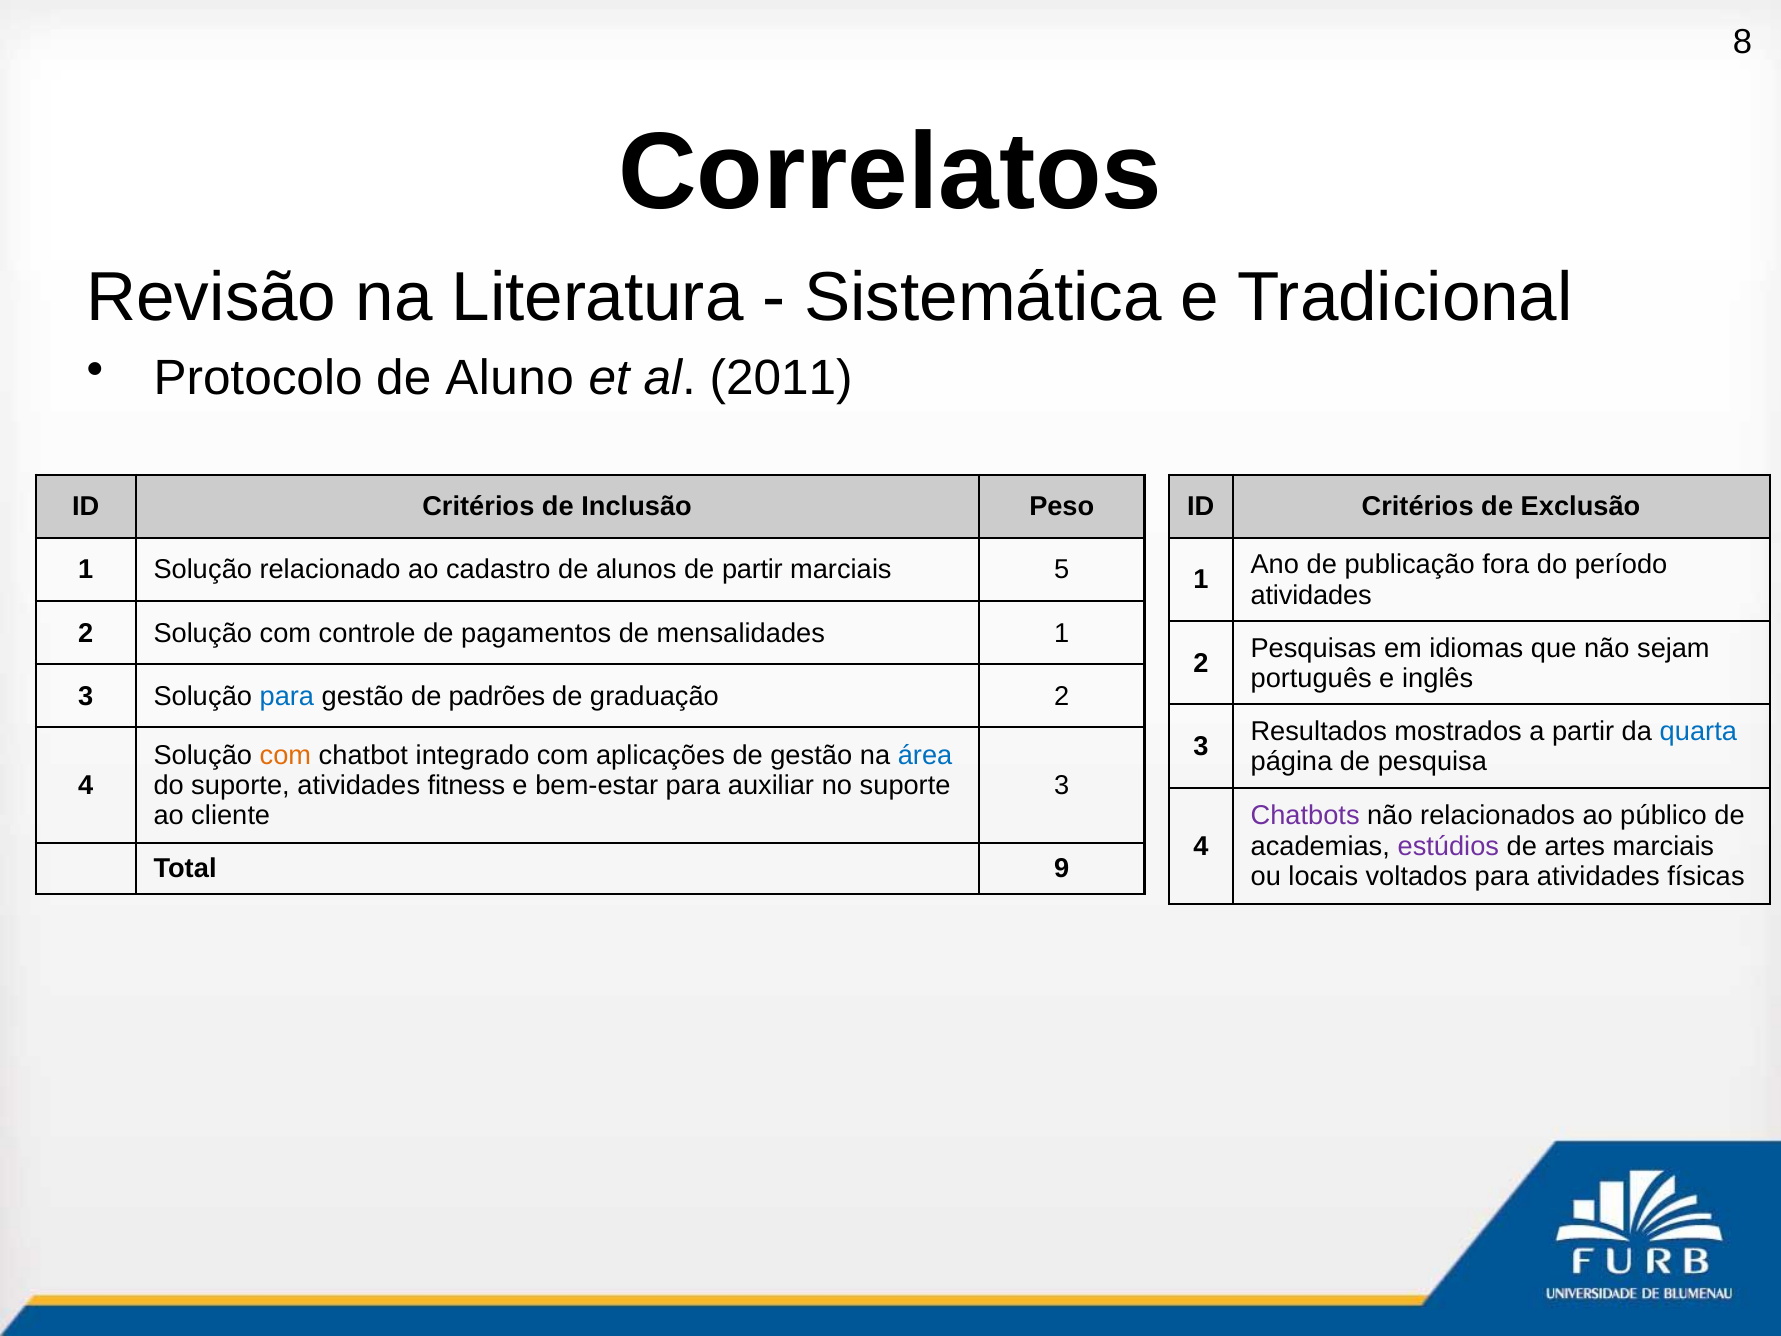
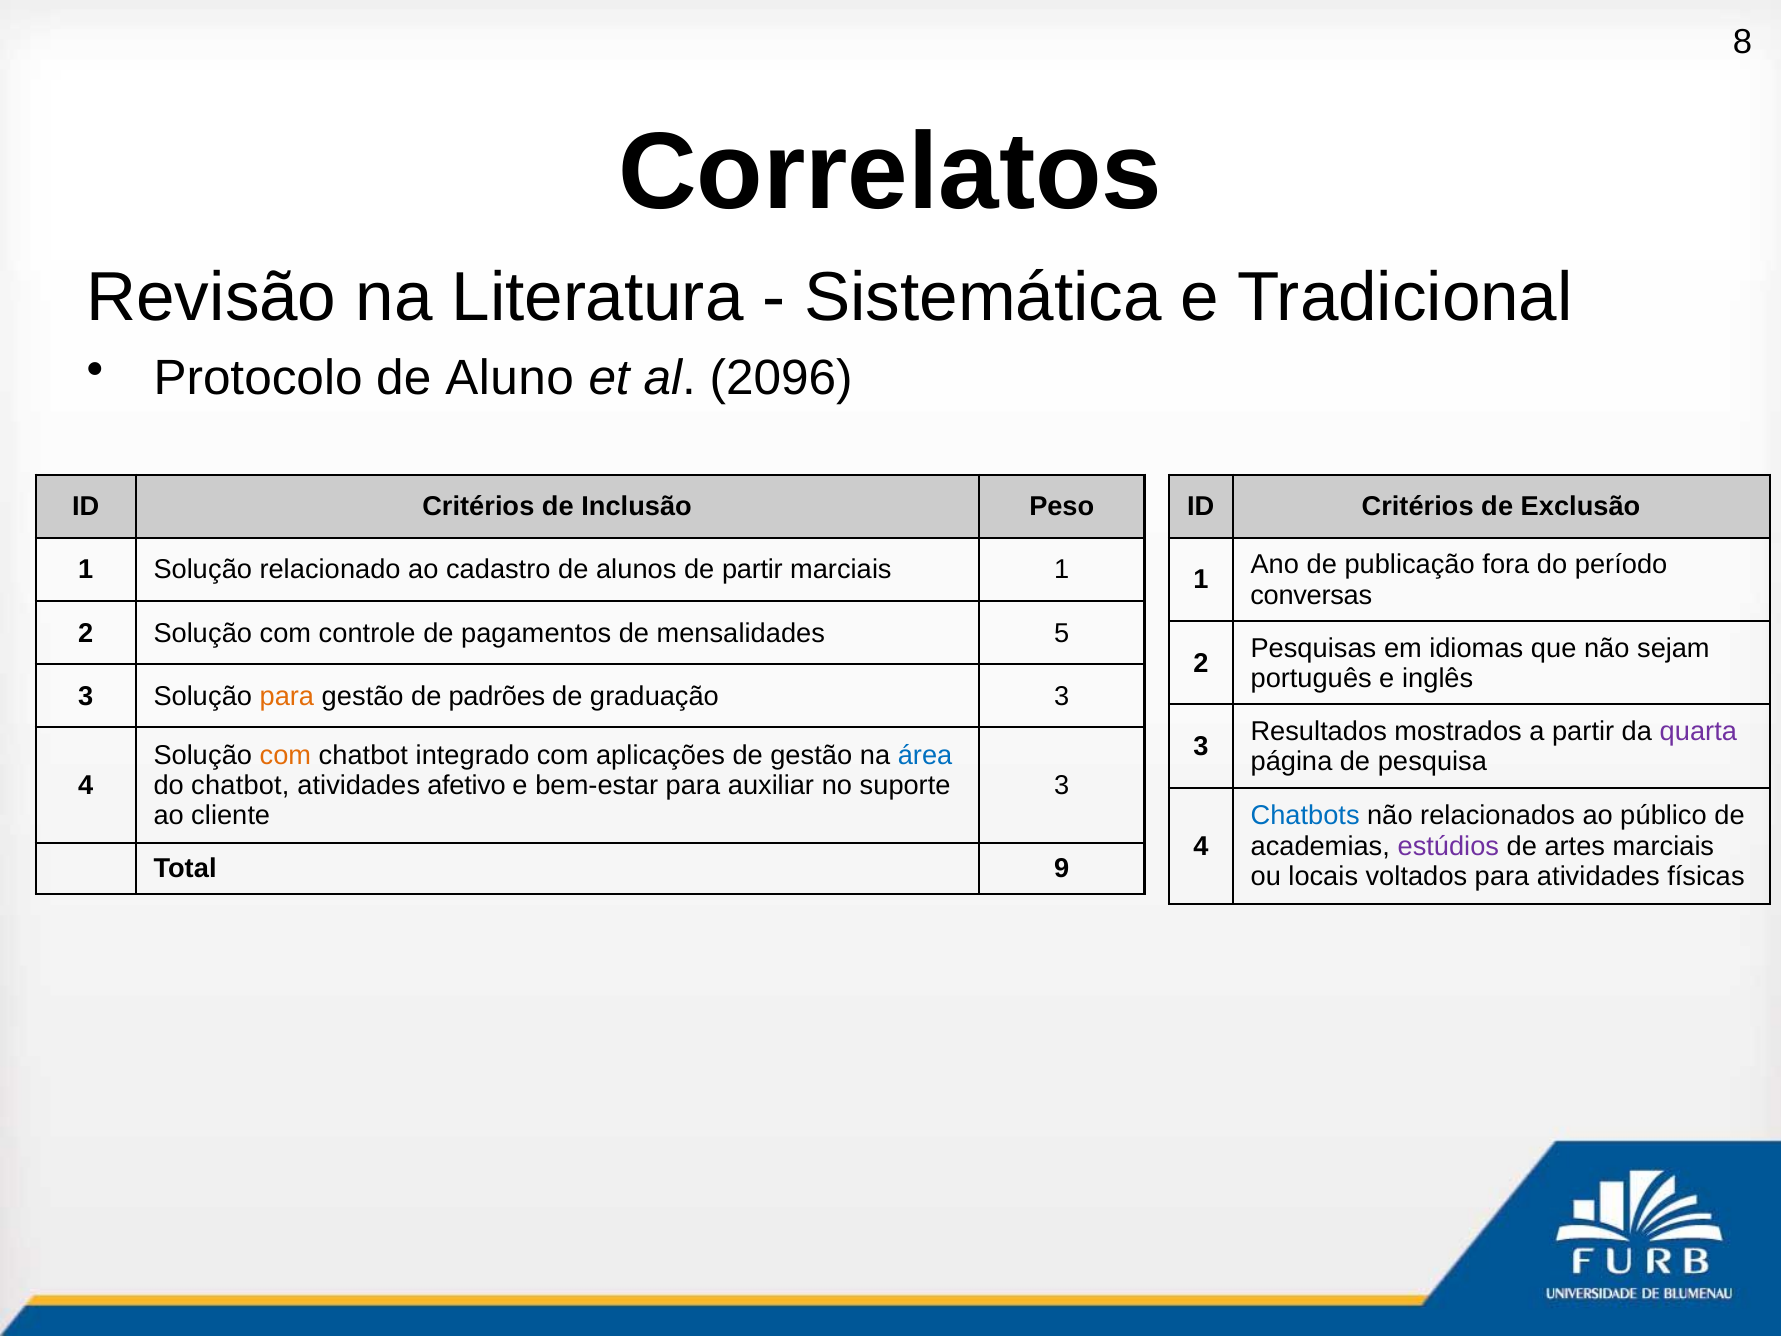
2011: 2011 -> 2096 (781, 378)
marciais 5: 5 -> 1 (1062, 570)
atividades: atividades -> conversas (1311, 595)
mensalidades 1: 1 -> 5 (1062, 633)
para colour: blue -> orange (287, 696)
graduação 2: 2 -> 3 (1062, 696)
quarta colour: blue -> purple (1698, 731)
do suporte: suporte -> chatbot (240, 786)
fitness: fitness -> afetivo (467, 786)
Chatbots colour: purple -> blue (1305, 816)
